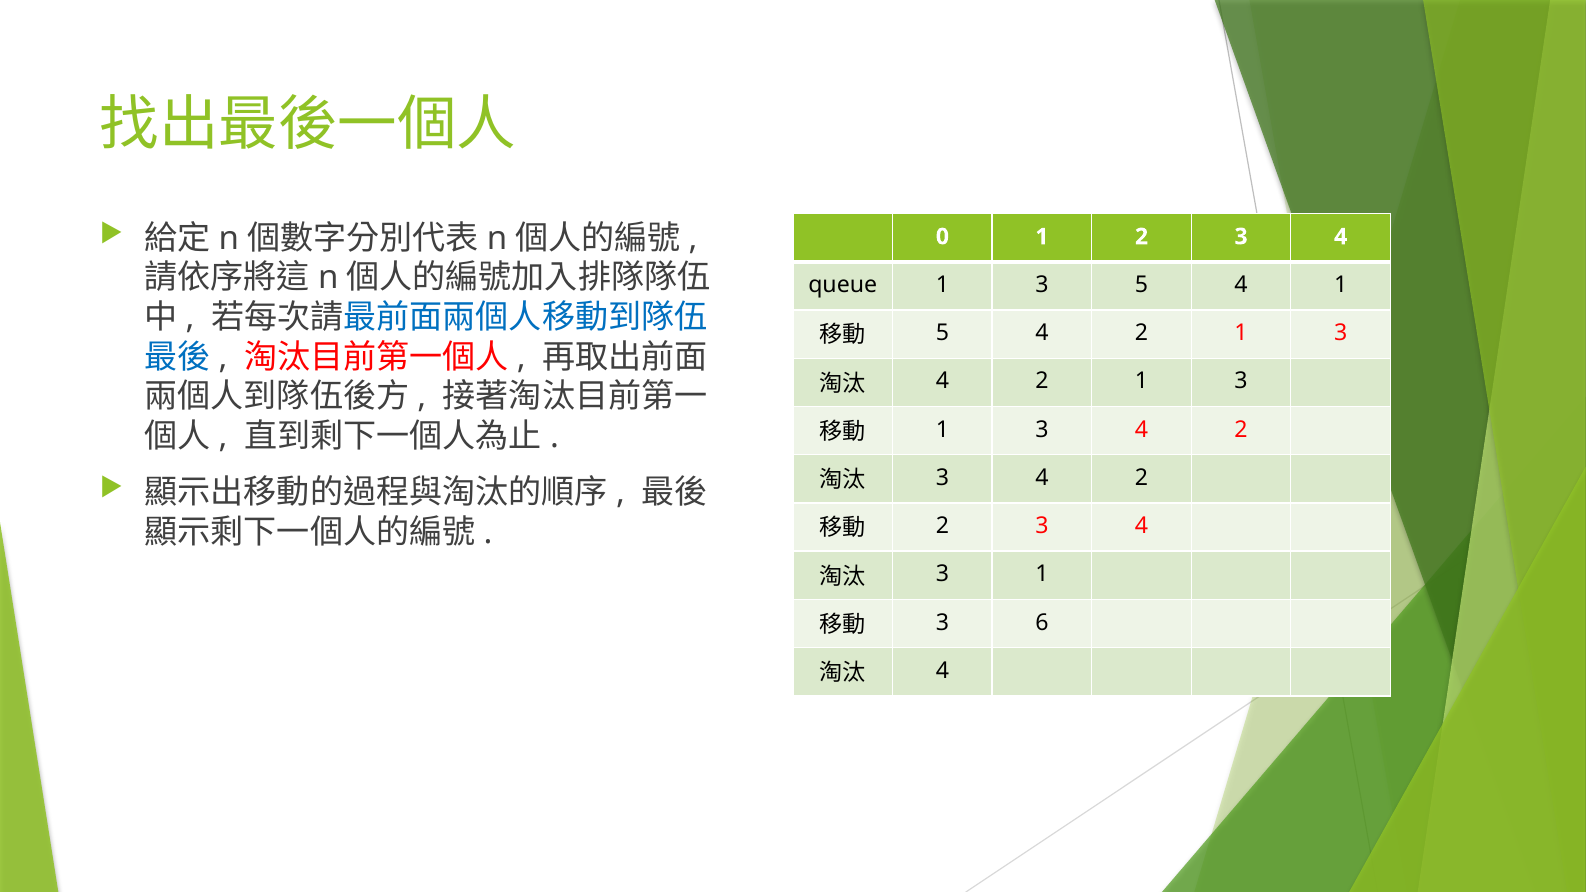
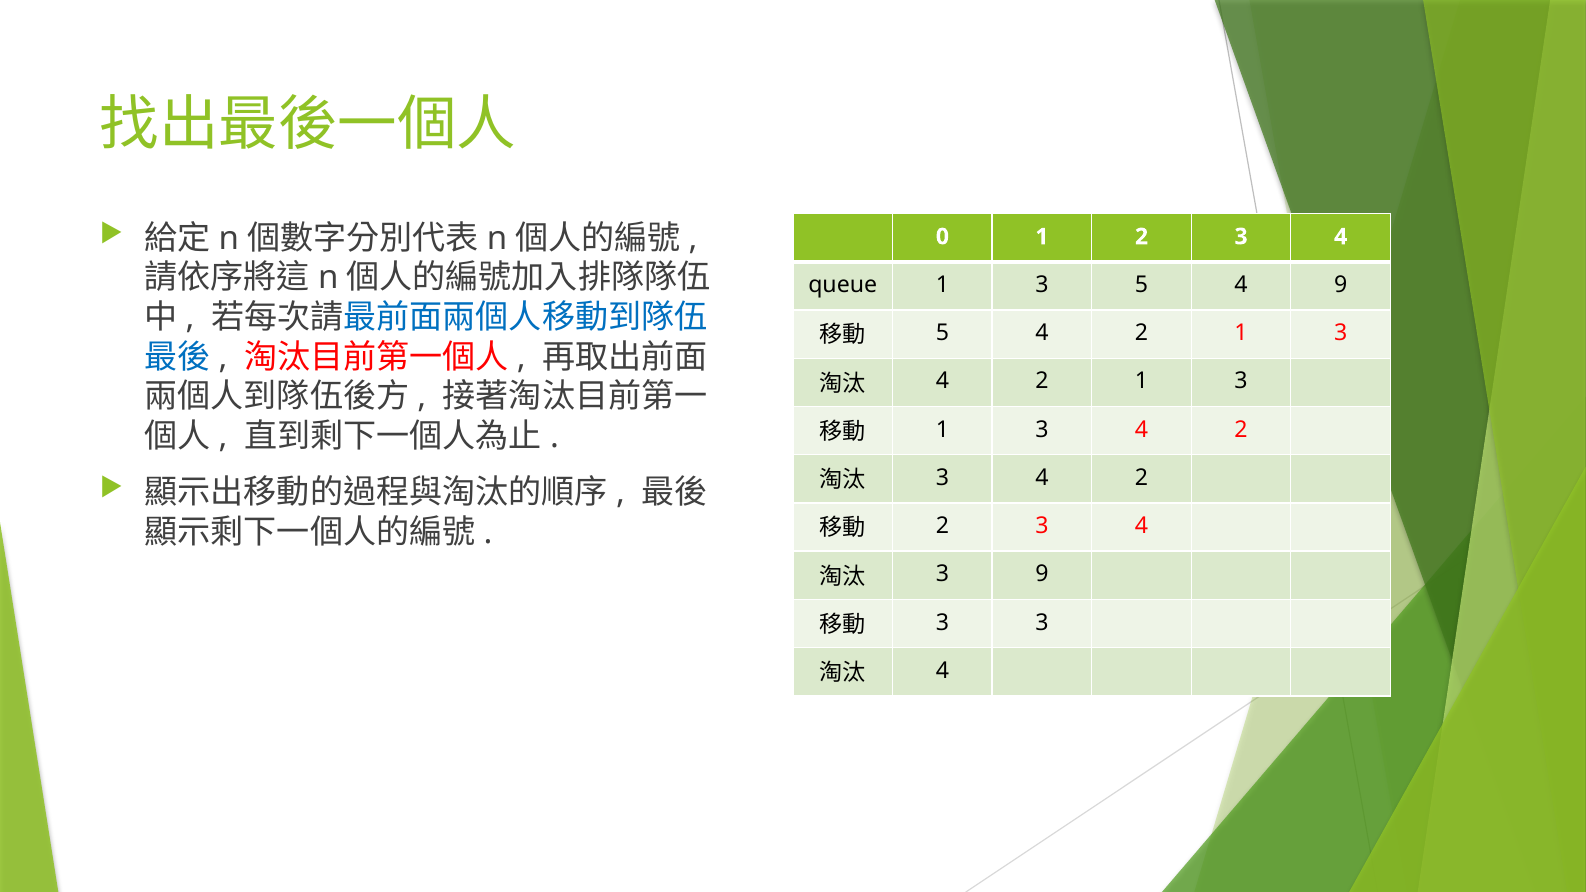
4 1: 1 -> 9 (1341, 285)
3 1: 1 -> 9 (1042, 574)
3 6: 6 -> 3 (1042, 623)
